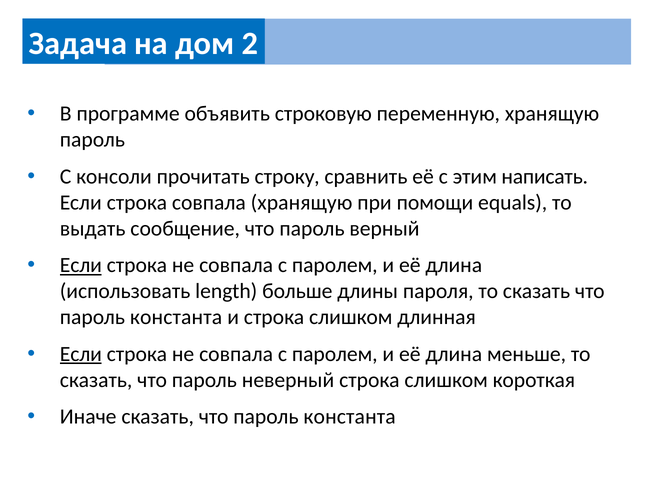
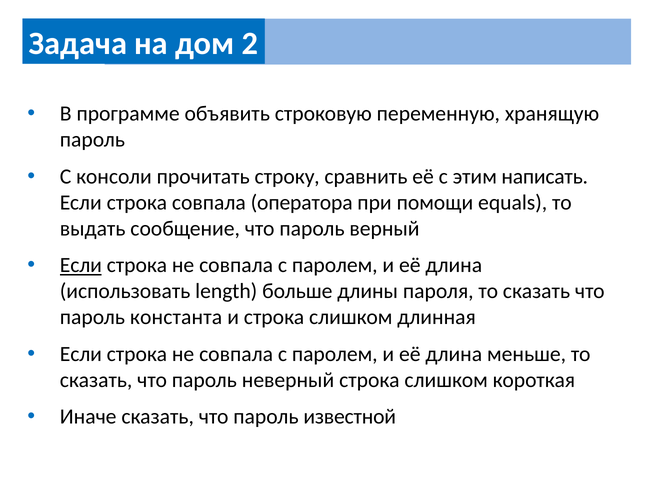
совпала хранящую: хранящую -> оператора (302, 202)
Если underline: present -> none (81, 354)
константа: константа -> известной (350, 417)
